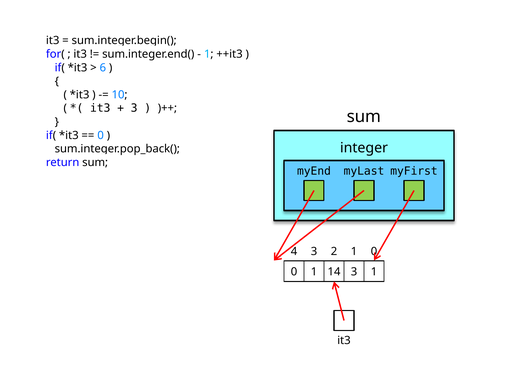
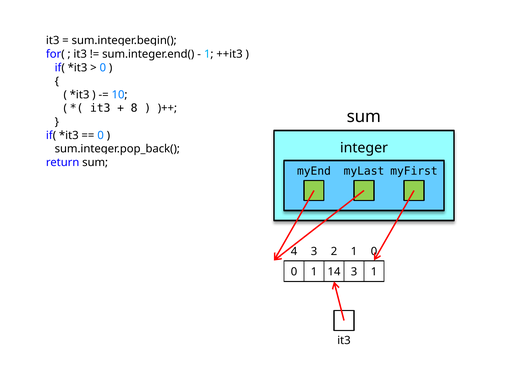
6: 6 -> 0 (103, 68)
3: 3 -> 8 (134, 108)
